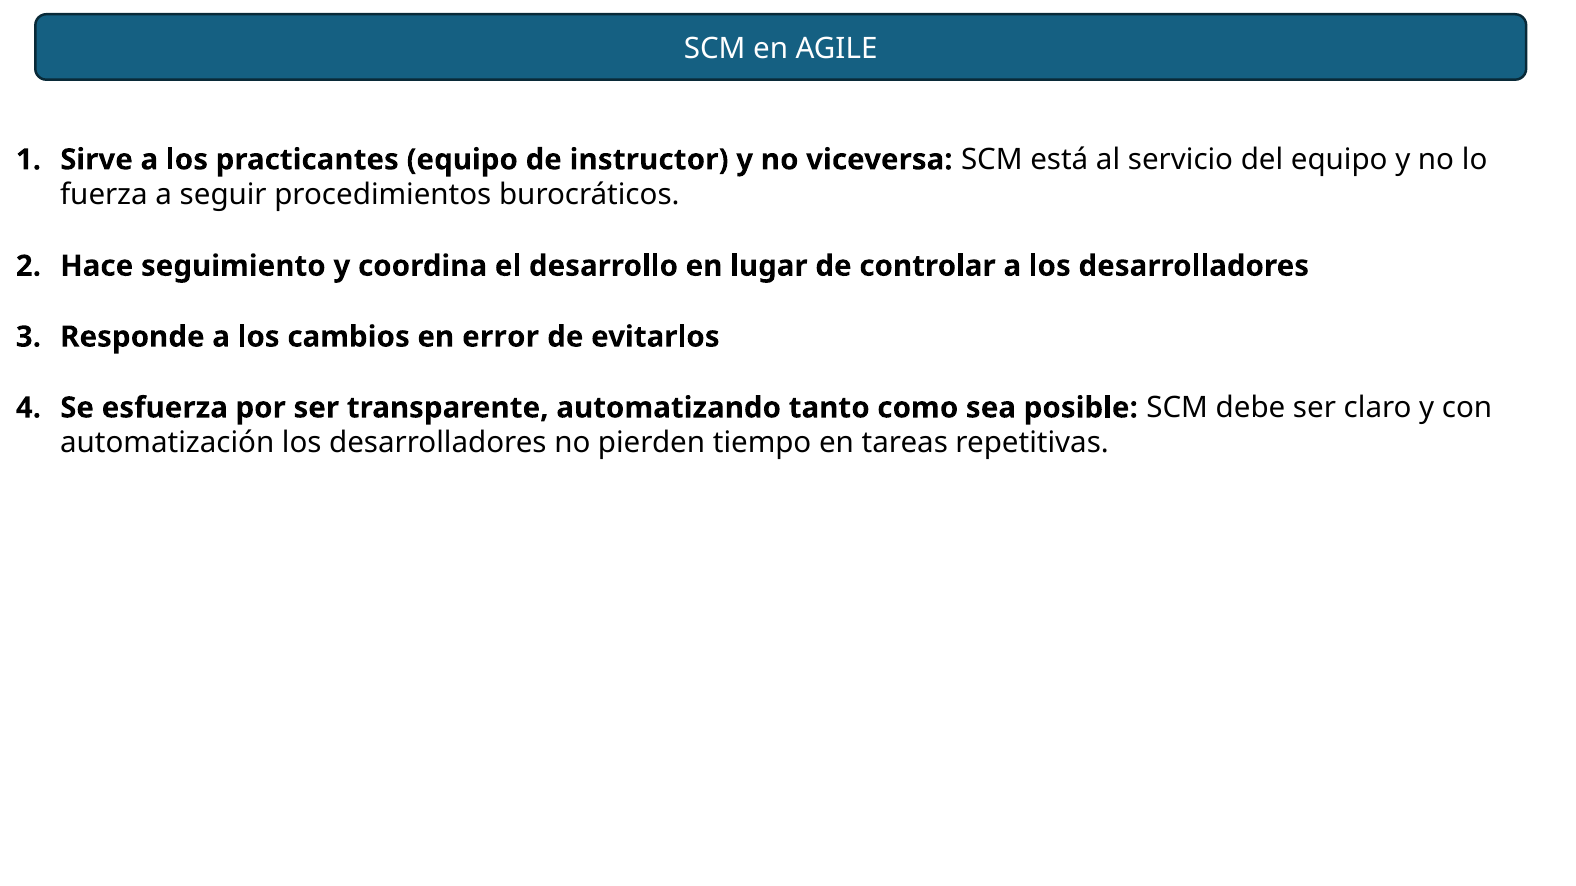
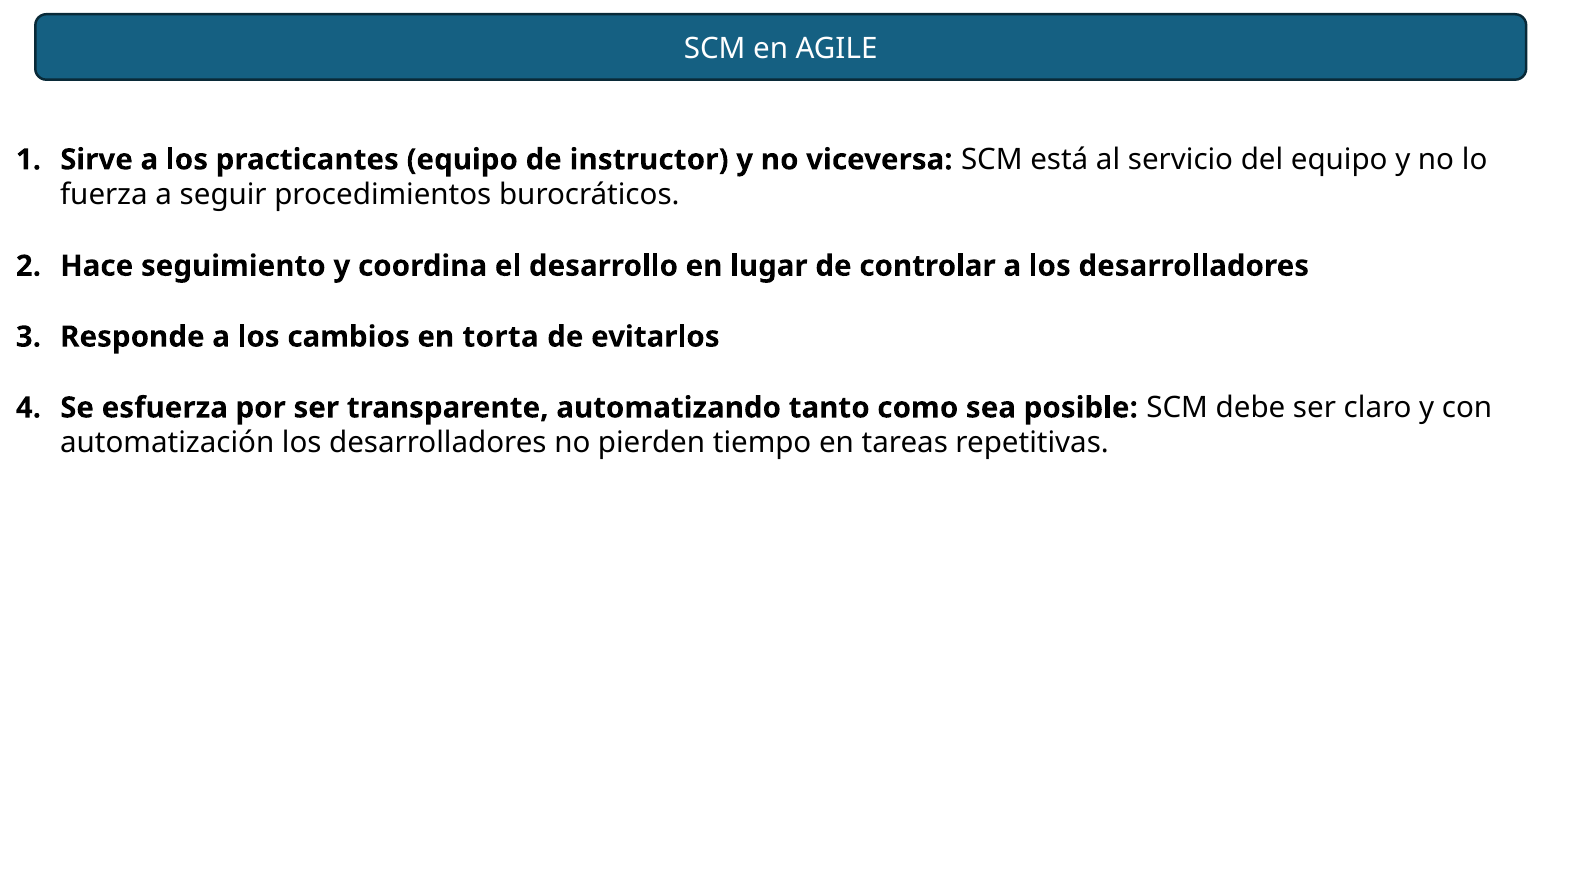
error: error -> torta (501, 337)
